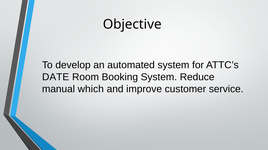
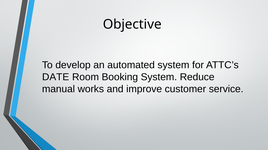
which: which -> works (91, 89)
